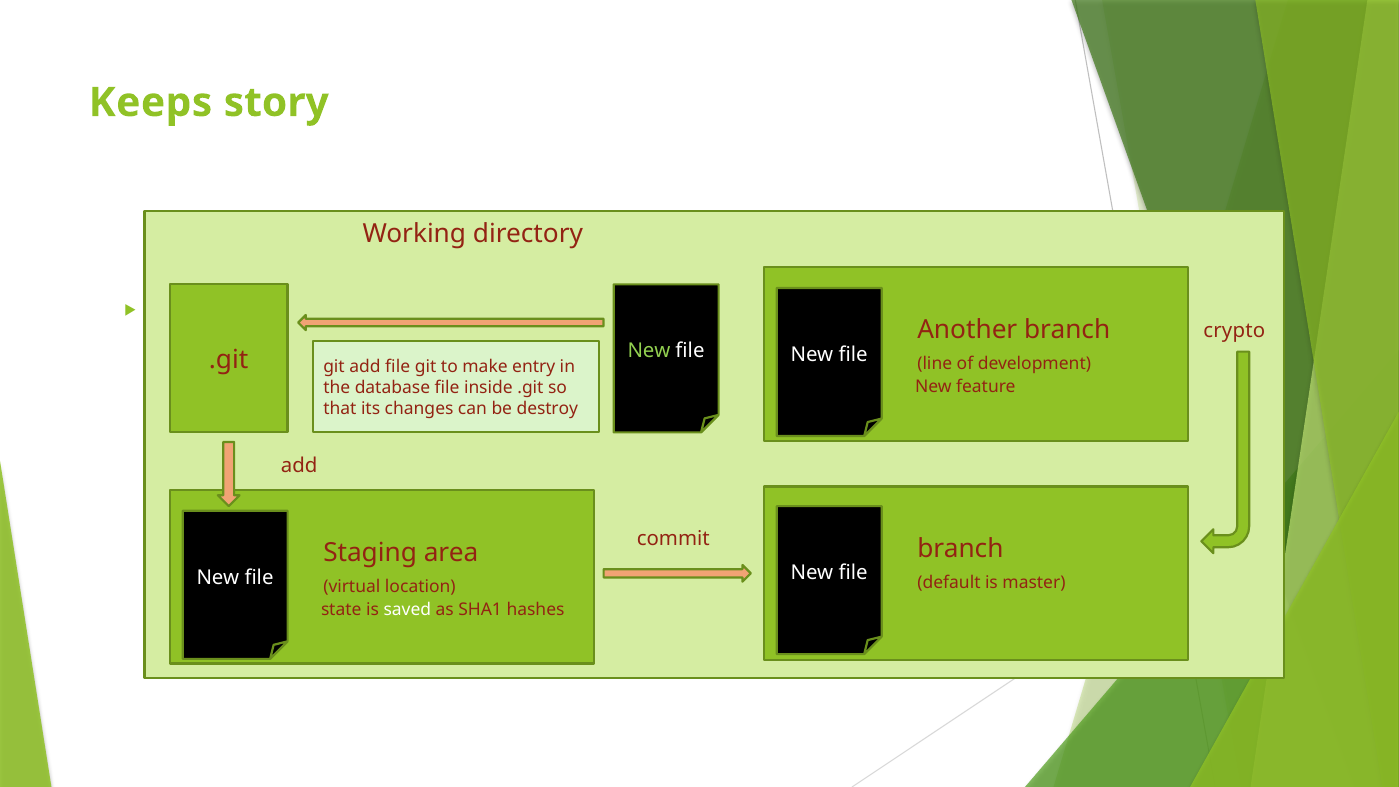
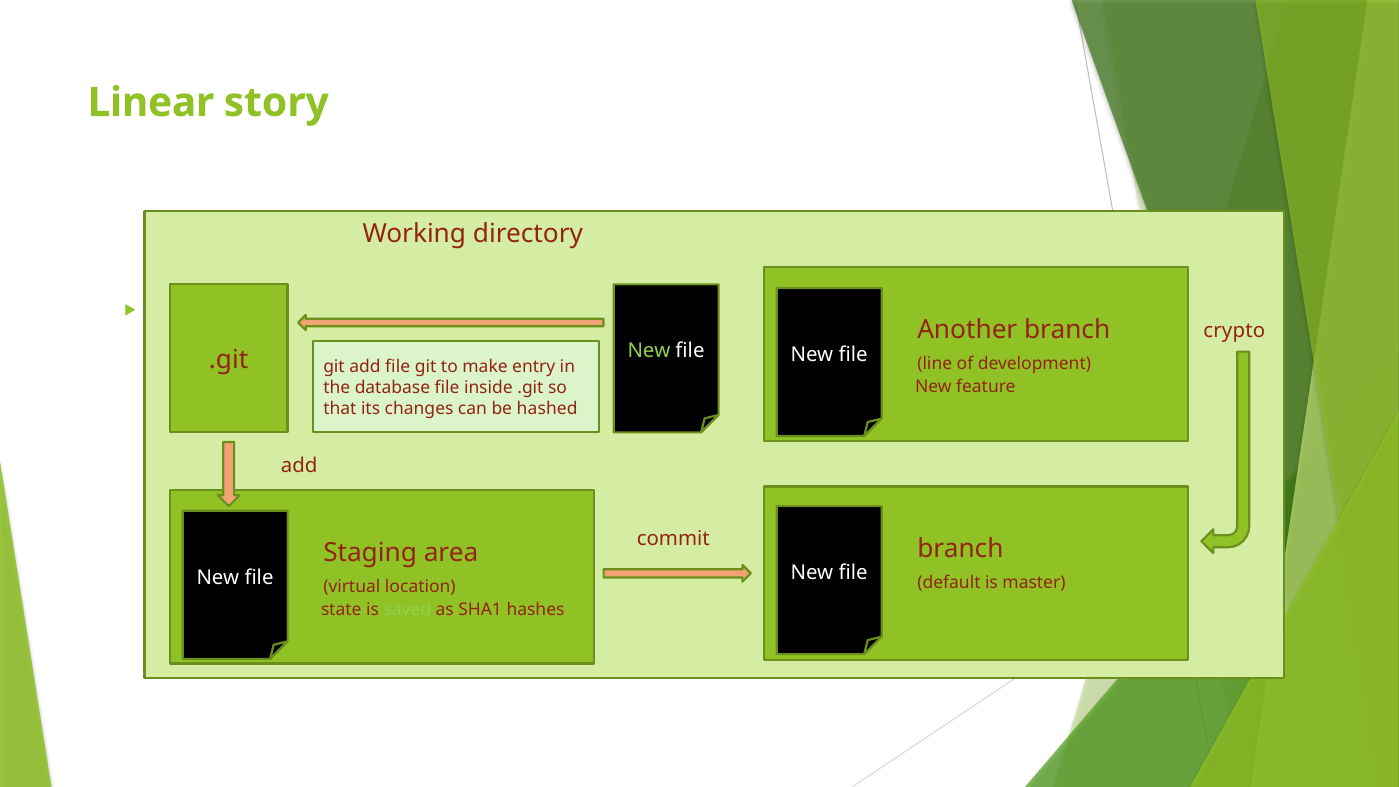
Keeps: Keeps -> Linear (151, 103)
destroy: destroy -> hashed (547, 409)
saved colour: white -> light green (407, 609)
